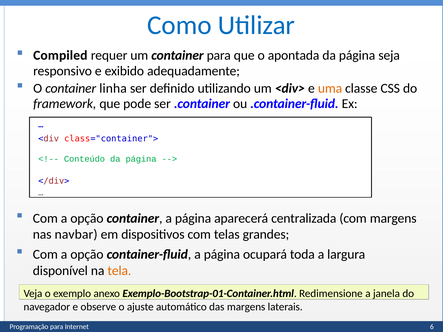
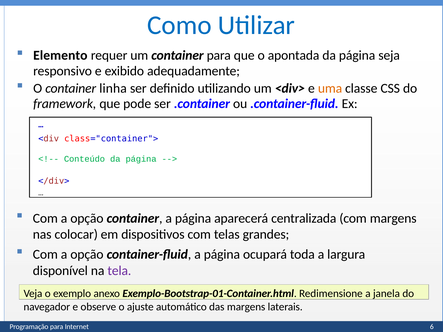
Compiled: Compiled -> Elemento (60, 56)
navbar: navbar -> colocar (76, 235)
tela colour: orange -> purple (119, 271)
